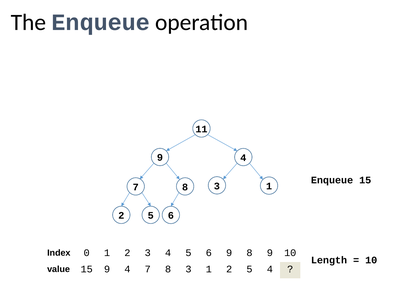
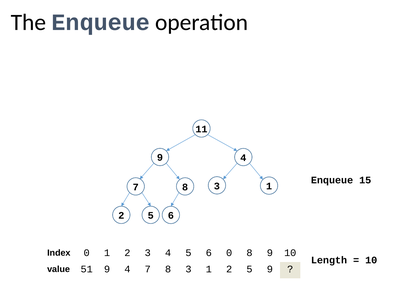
6 9: 9 -> 0 (229, 253)
value 15: 15 -> 51 (87, 270)
5 4: 4 -> 9 (270, 270)
